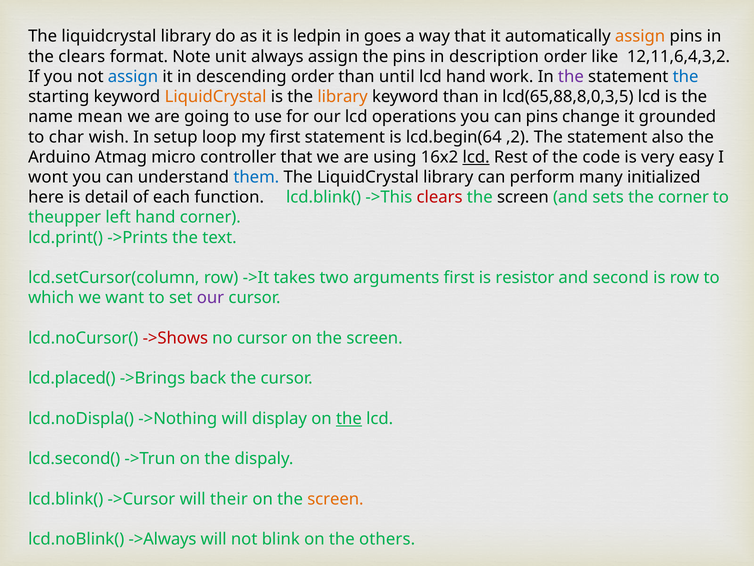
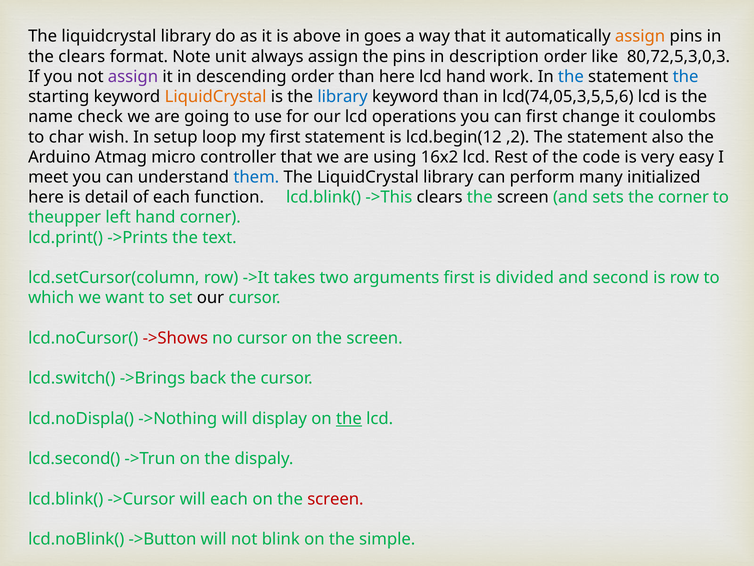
ledpin: ledpin -> above (317, 36)
12,11,6,4,3,2: 12,11,6,4,3,2 -> 80,72,5,3,0,3 (678, 56)
assign colour: blue -> purple (133, 77)
than until: until -> here (397, 77)
the colour: purple -> blue (571, 77)
library colour: orange -> blue (343, 97)
lcd(65,88,8,0,3,5: lcd(65,88,8,0,3,5 -> lcd(74,05,3,5,5,6 (568, 97)
mean: mean -> check (100, 117)
can pins: pins -> first (542, 117)
grounded: grounded -> coulombs (677, 117)
lcd.begin(64: lcd.begin(64 -> lcd.begin(12 (454, 137)
lcd underline: present -> none (476, 157)
wont: wont -> meet (48, 177)
clears colour: red -> black (440, 197)
resistor: resistor -> divided (525, 278)
our colour: purple -> black (211, 298)
lcd.placed(: lcd.placed( -> lcd.switch( (72, 378)
will their: their -> each (229, 499)
screen colour: orange -> red (335, 499)
->Always: ->Always -> ->Button (163, 539)
others: others -> simple (387, 539)
